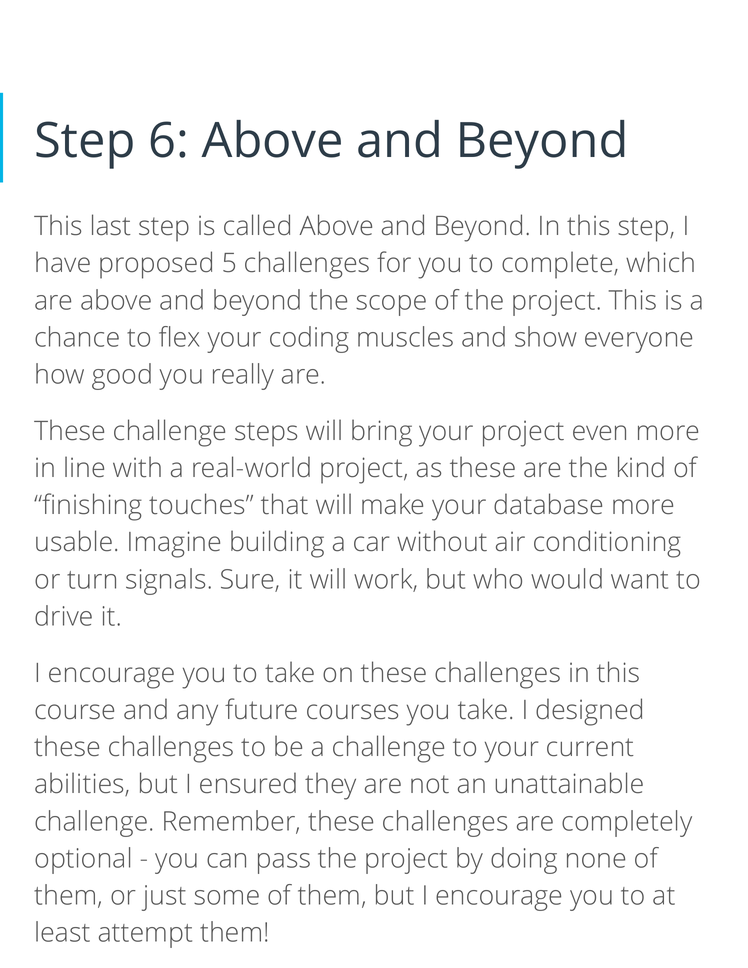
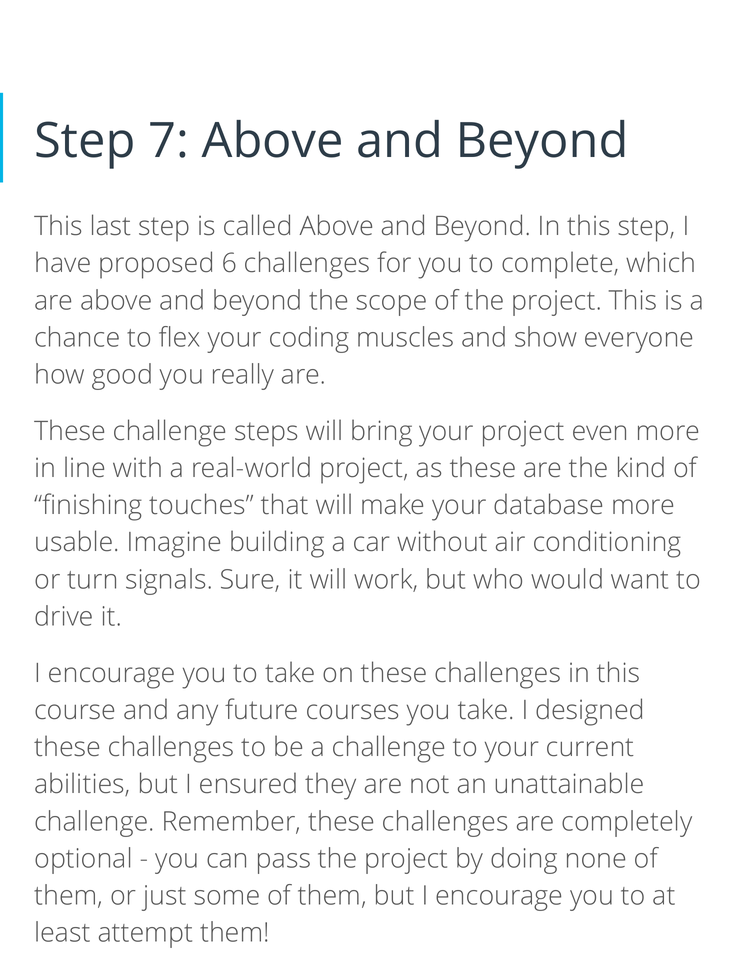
6: 6 -> 7 (169, 141)
5: 5 -> 6 (229, 264)
